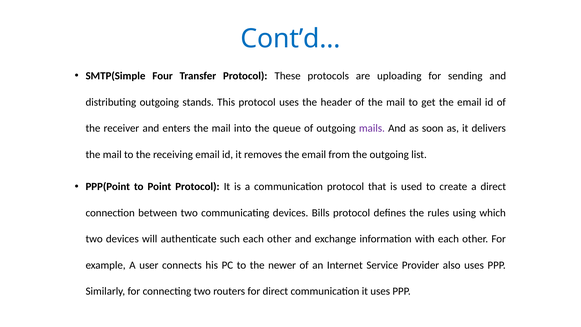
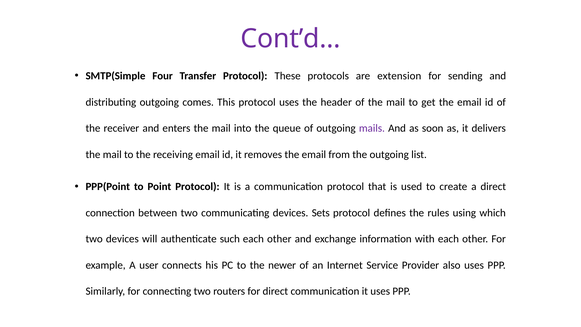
Cont’d… colour: blue -> purple (291, 39)
uploading: uploading -> extension (399, 76)
stands: stands -> comes (198, 102)
Bills: Bills -> Sets (321, 213)
